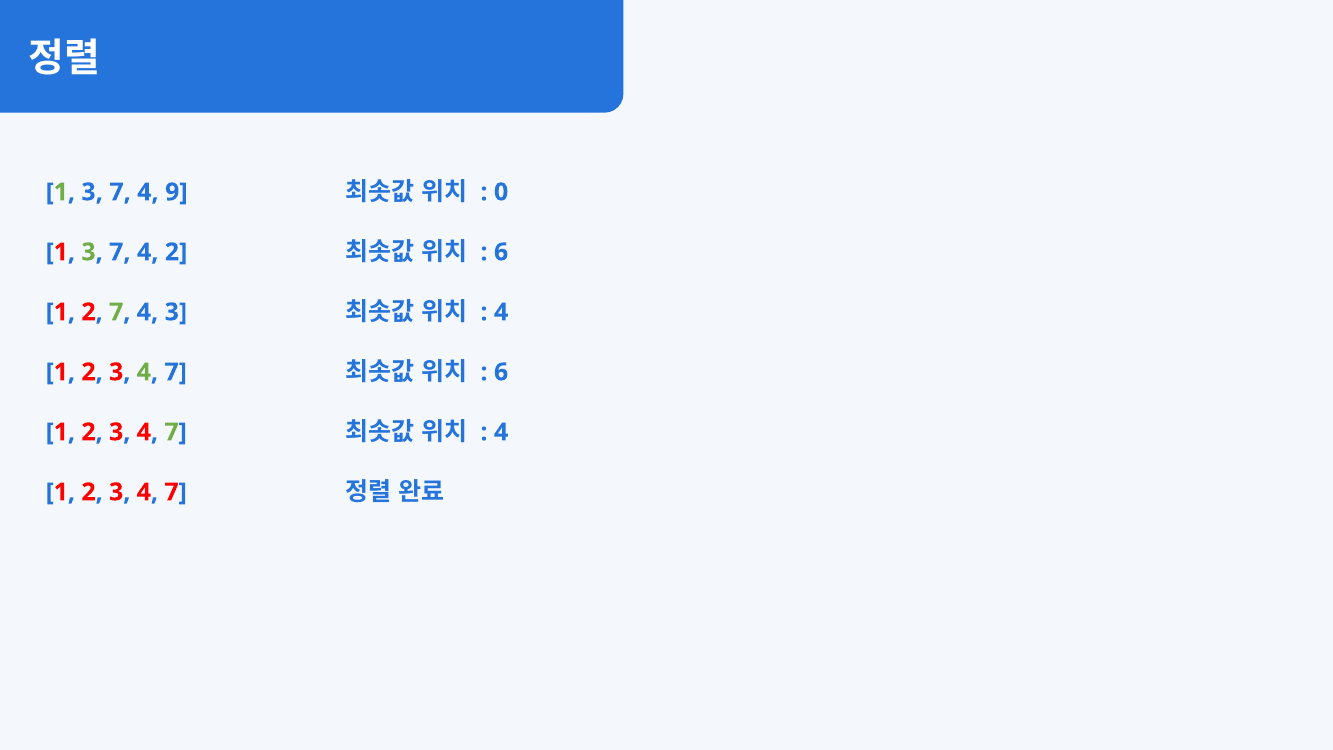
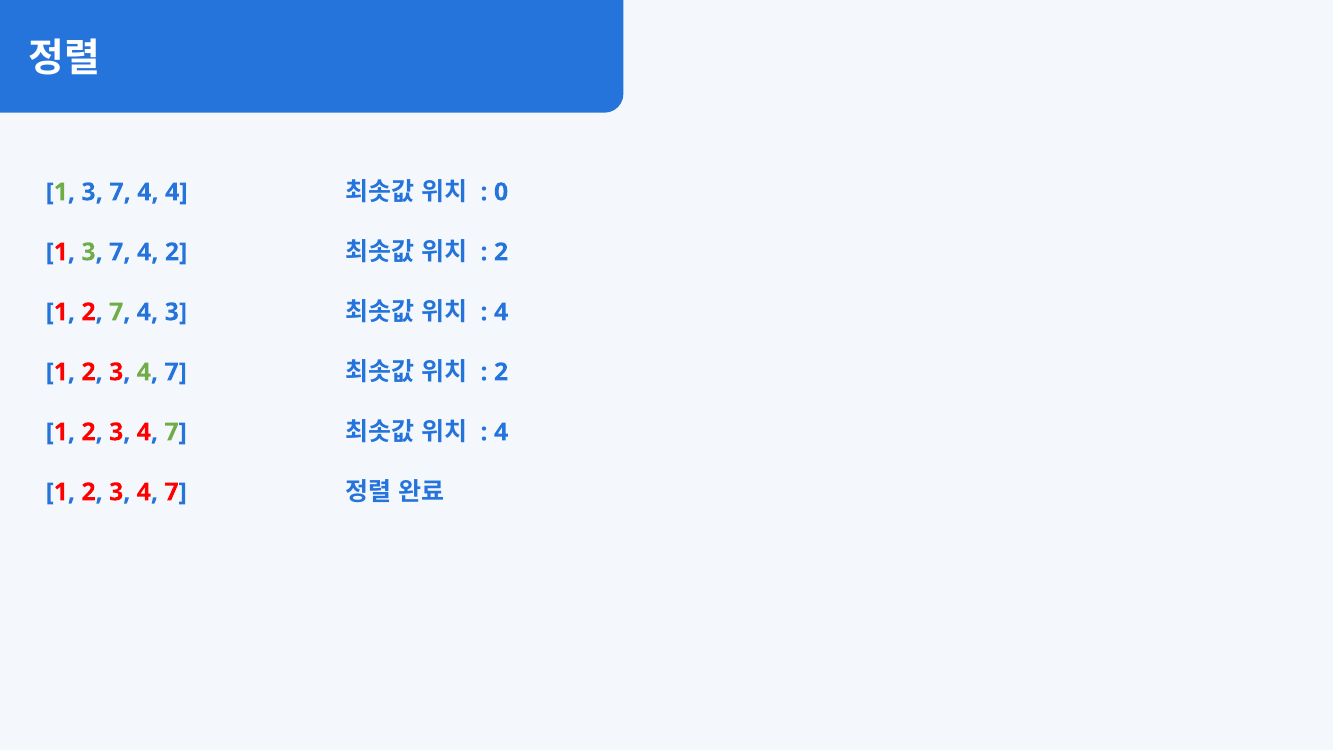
4 9: 9 -> 4 (176, 192)
6: 6 -> 2 (501, 252)
6: 6 -> 2 (501, 372)
